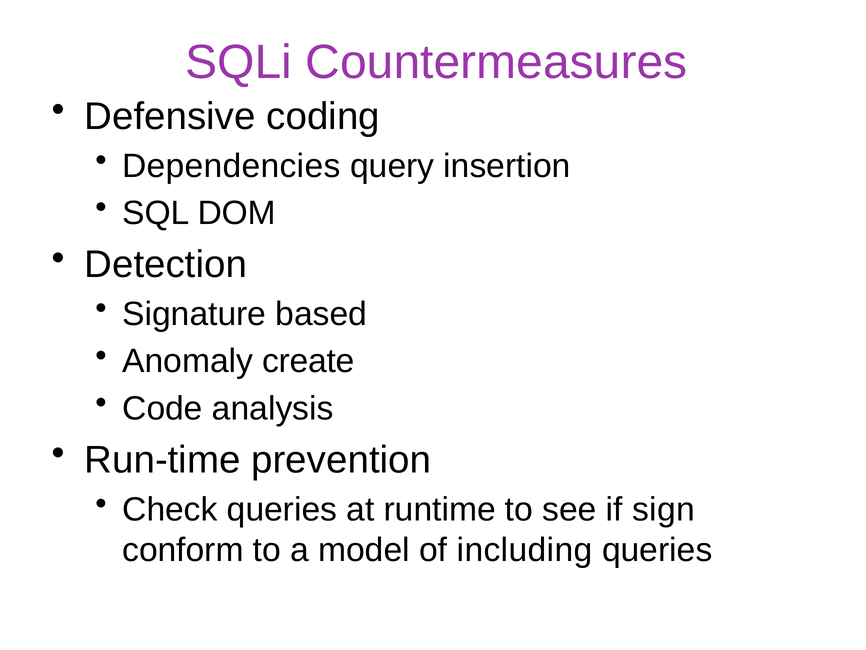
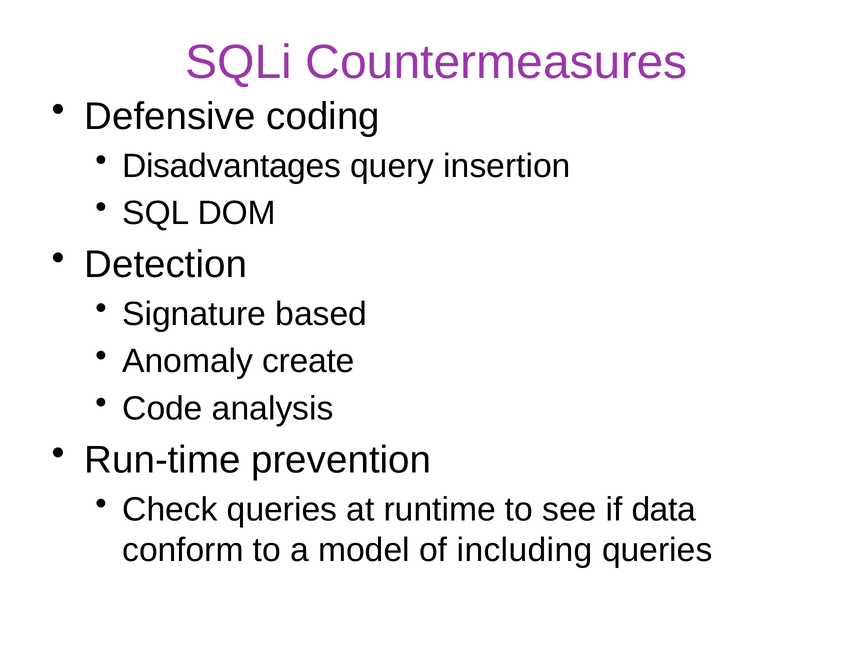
Dependencies: Dependencies -> Disadvantages (232, 166)
sign: sign -> data (664, 509)
